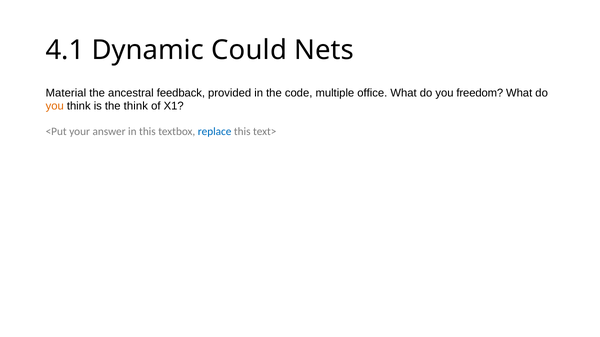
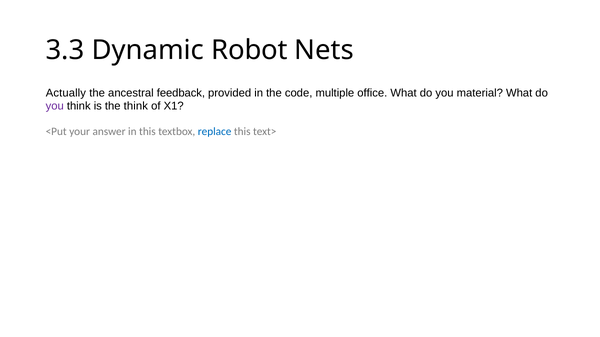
4.1: 4.1 -> 3.3 (65, 50)
Could: Could -> Robot (249, 50)
Material: Material -> Actually (66, 93)
freedom: freedom -> material (480, 93)
you colour: orange -> purple (55, 106)
